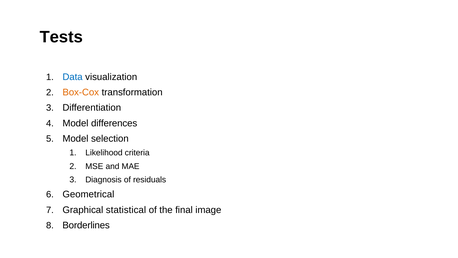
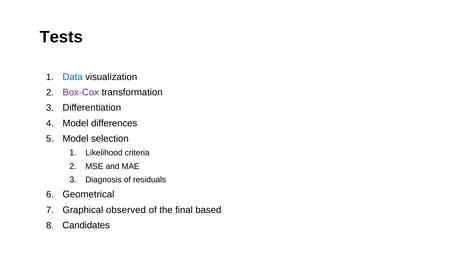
Box-Cox colour: orange -> purple (81, 92)
statistical: statistical -> observed (126, 210)
image: image -> based (208, 210)
Borderlines: Borderlines -> Candidates (86, 225)
